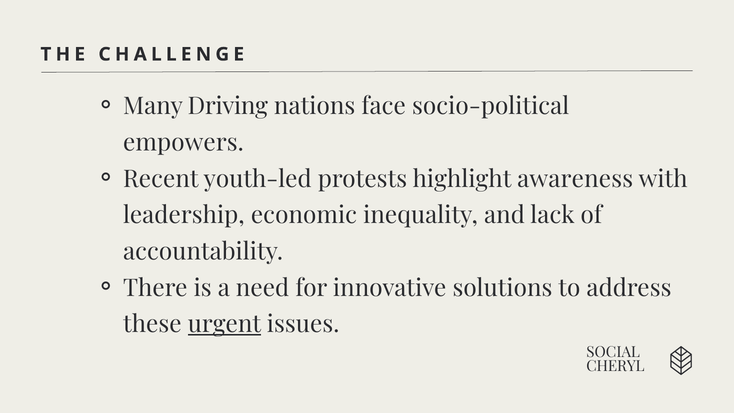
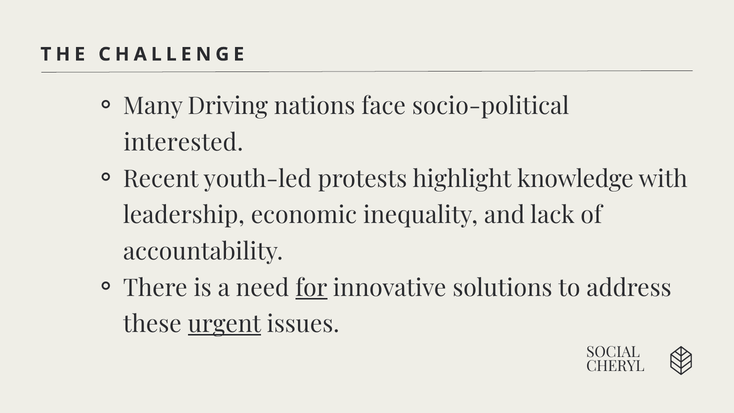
empowers: empowers -> interested (183, 143)
awareness: awareness -> knowledge (575, 179)
for underline: none -> present (311, 288)
